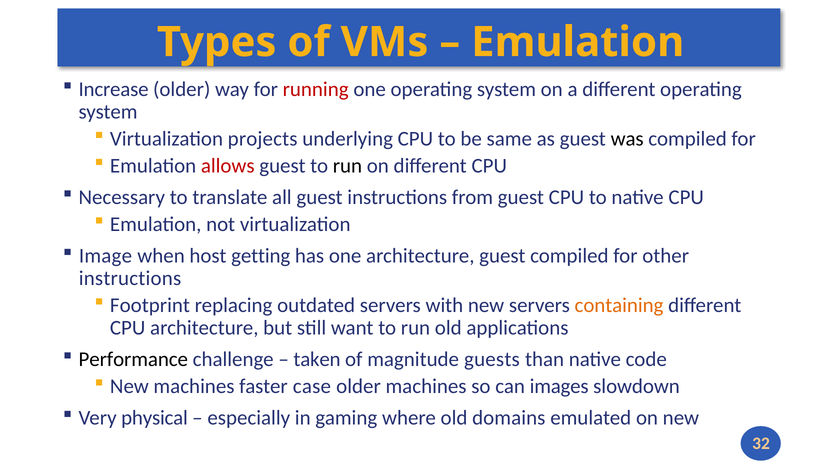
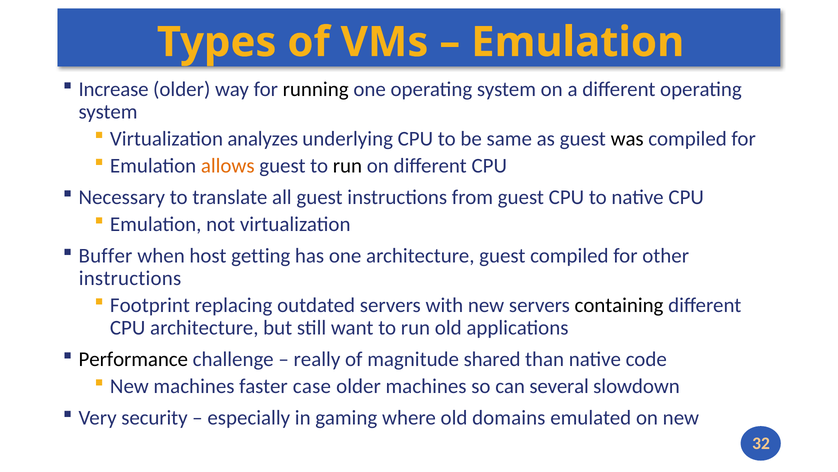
running colour: red -> black (316, 89)
projects: projects -> analyzes (263, 139)
allows colour: red -> orange (228, 166)
Image: Image -> Buffer (105, 255)
containing colour: orange -> black (619, 305)
taken: taken -> really (317, 359)
guests: guests -> shared (492, 359)
images: images -> several (559, 386)
physical: physical -> security (154, 417)
